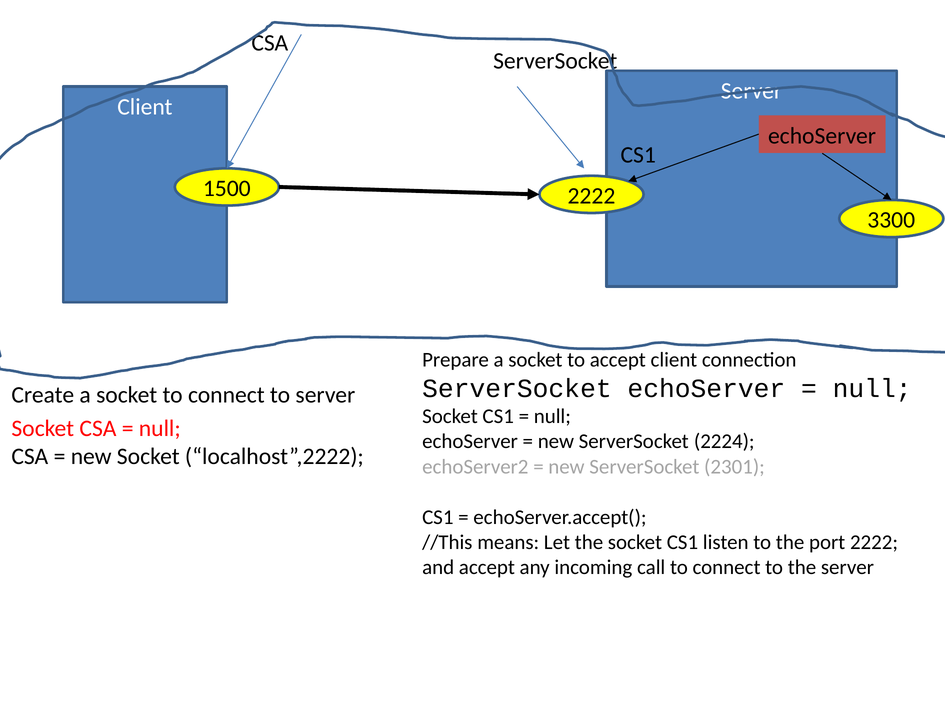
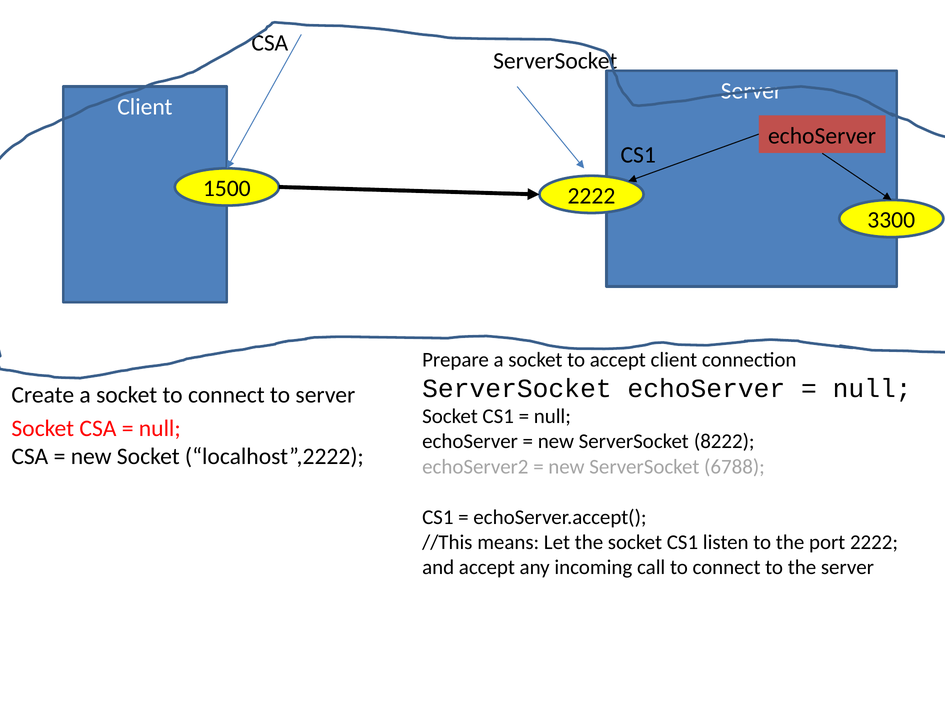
2224: 2224 -> 8222 (724, 441)
2301: 2301 -> 6788 (734, 467)
